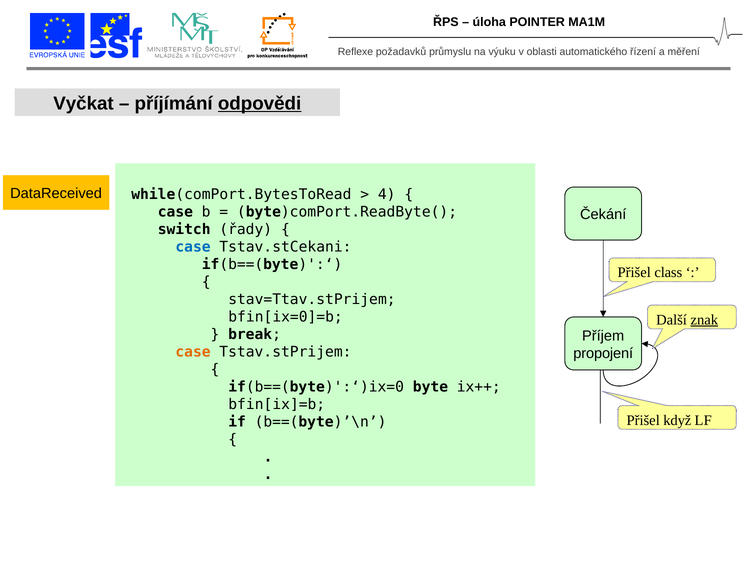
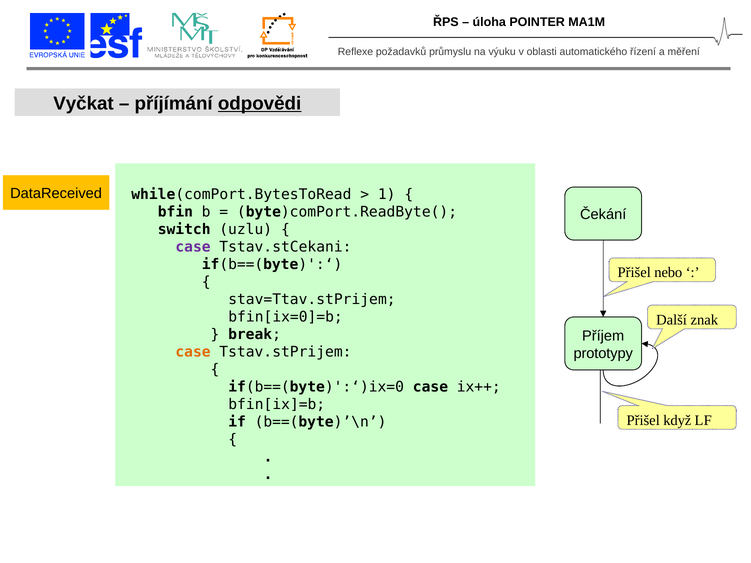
4: 4 -> 1 (387, 194)
case: case -> bfin (175, 212)
řady: řady -> uzlu (246, 229)
case colour: blue -> purple (193, 247)
class: class -> nebo (668, 273)
znak underline: present -> none (704, 320)
propojení: propojení -> prototypy (603, 353)
if(b==(byte)':‘)ix=0 byte: byte -> case (430, 387)
